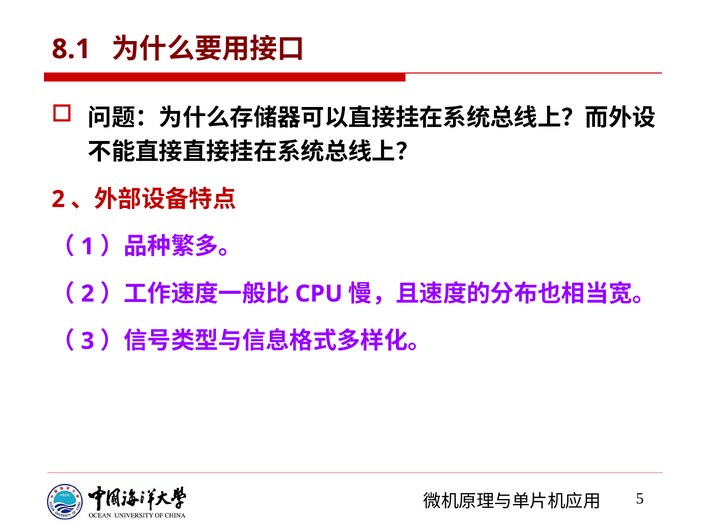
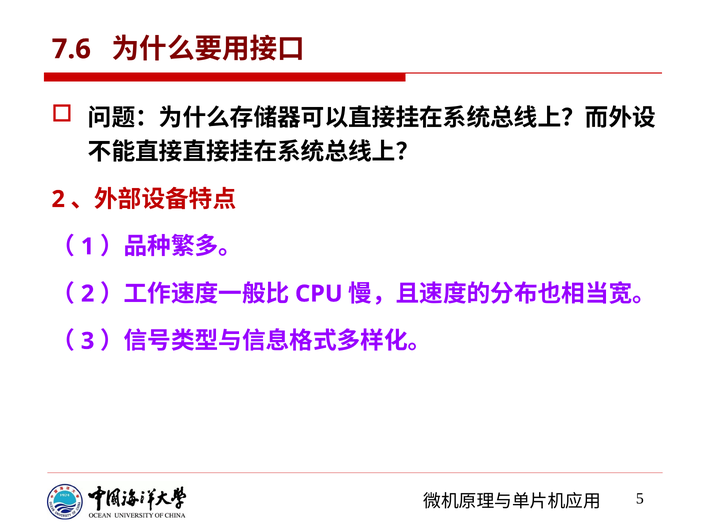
8.1: 8.1 -> 7.6 (71, 49)
